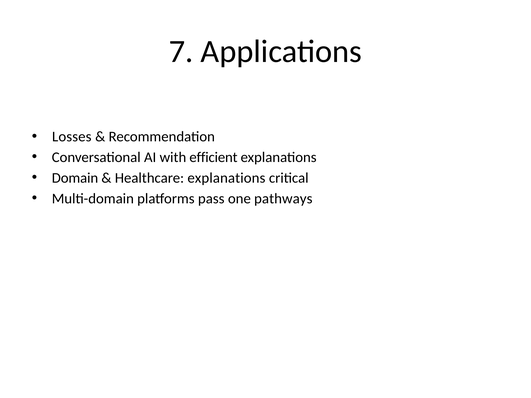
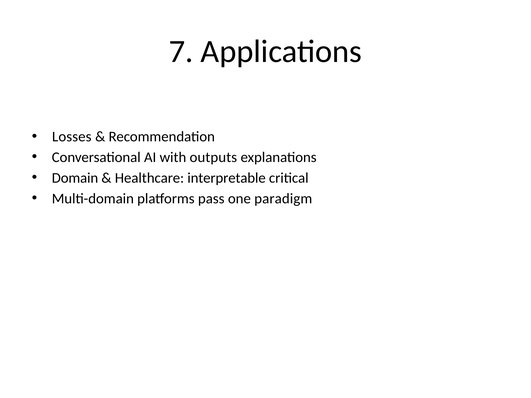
efficient: efficient -> outputs (213, 157)
Healthcare explanations: explanations -> interpretable (227, 178)
pathways: pathways -> paradigm (283, 199)
